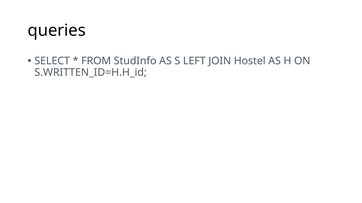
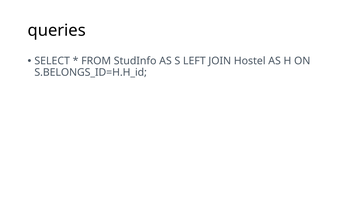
S.WRITTEN_ID=H.H_id: S.WRITTEN_ID=H.H_id -> S.BELONGS_ID=H.H_id (91, 73)
